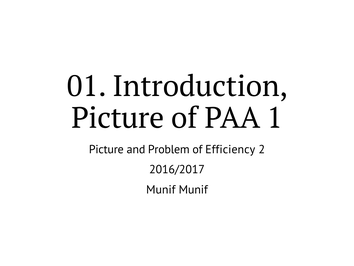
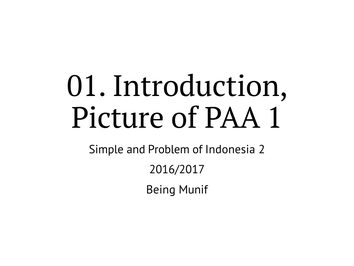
Picture: Picture -> Simple (106, 149)
Efficiency: Efficiency -> Indonesia (230, 149)
Munif: Munif -> Being (161, 189)
